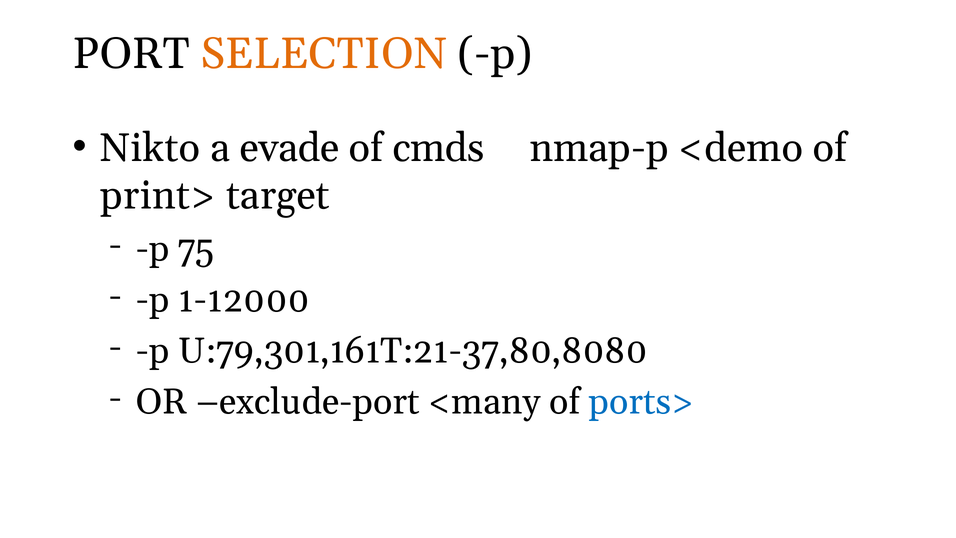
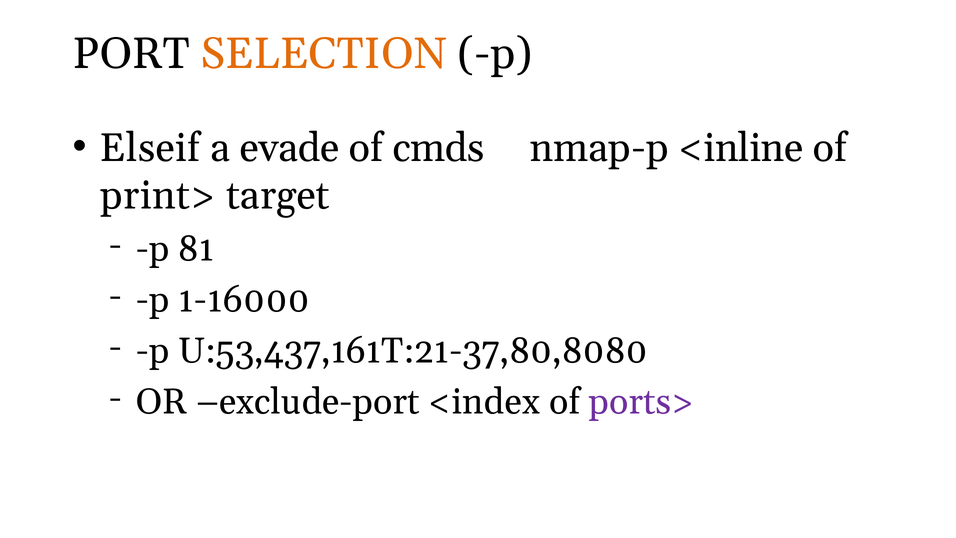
Nikto: Nikto -> Elseif (150, 148)
<demo: <demo -> <inline (741, 148)
75: 75 -> 81 (196, 249)
1-12000: 1-12000 -> 1-16000 (244, 300)
U:79,301,161T:21-37,80,8080: U:79,301,161T:21-37,80,8080 -> U:53,437,161T:21-37,80,8080 (413, 351)
<many: <many -> <index (484, 402)
ports> colour: blue -> purple (642, 402)
